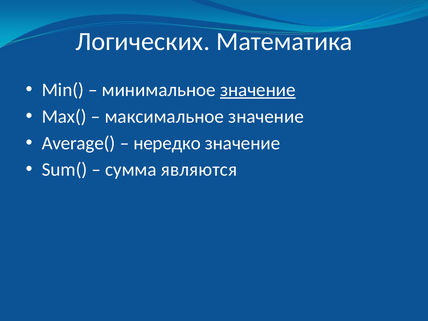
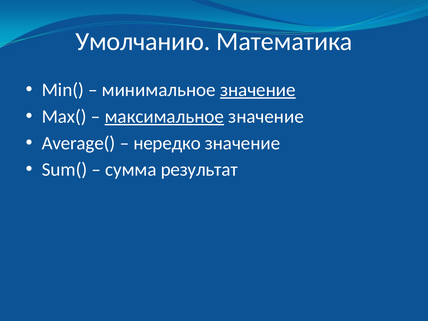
Логических: Логических -> Умолчанию (143, 41)
максимальное underline: none -> present (164, 116)
являются: являются -> результат (199, 170)
